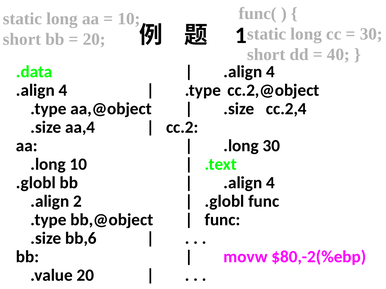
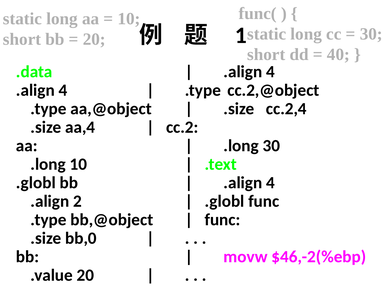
bb,6: bb,6 -> bb,0 (81, 239)
$80,-2(%ebp: $80,-2(%ebp -> $46,-2(%ebp (319, 257)
